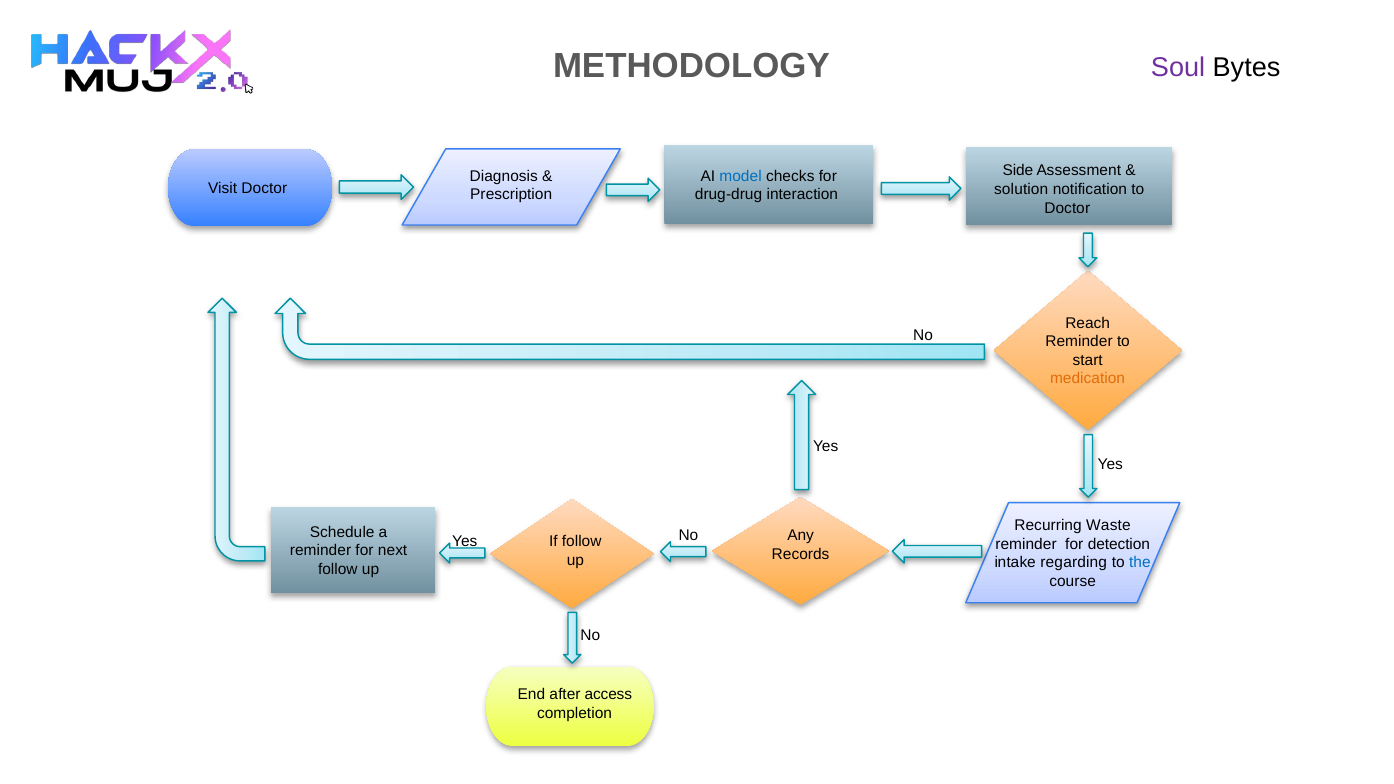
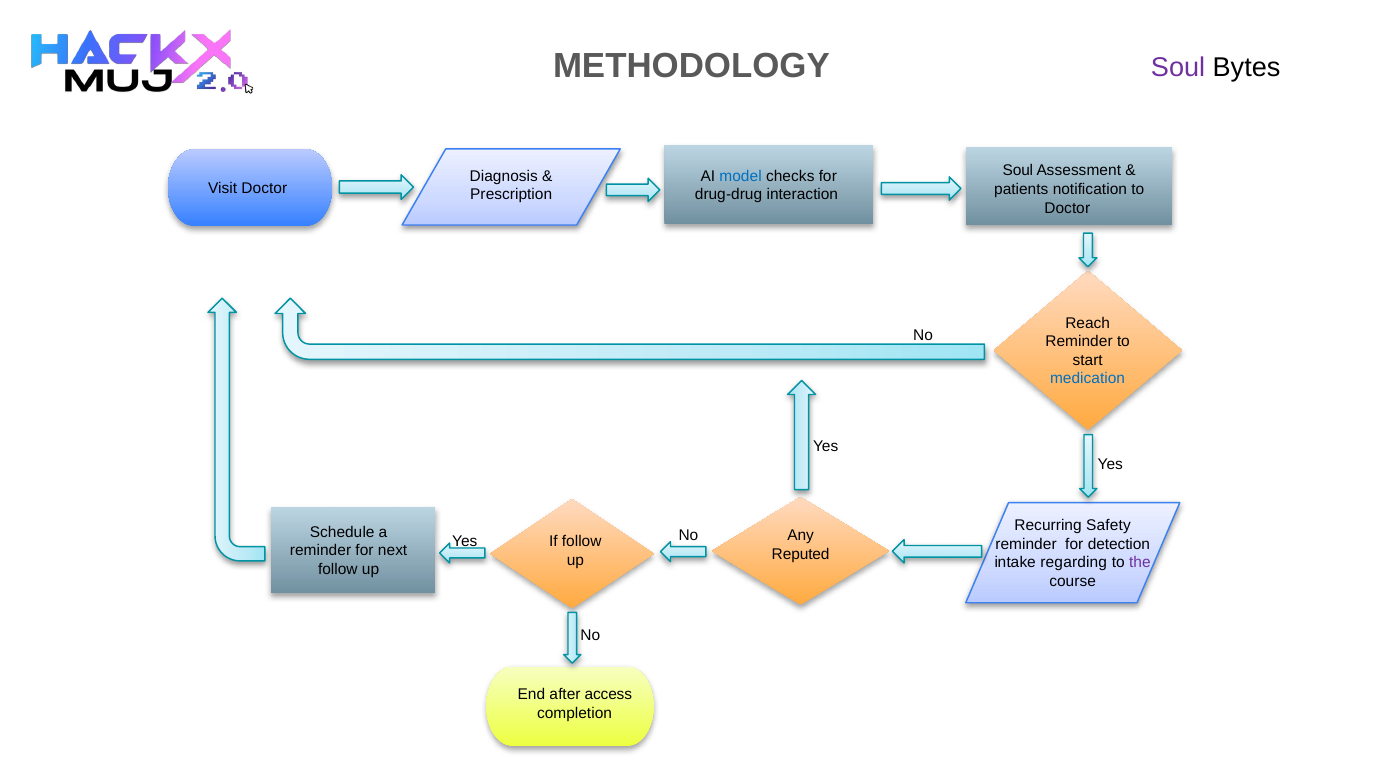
Side: Side -> Soul (1018, 171)
solution: solution -> patients (1021, 189)
medication colour: orange -> blue (1088, 379)
Waste: Waste -> Safety (1108, 525)
Records: Records -> Reputed (801, 554)
the colour: blue -> purple (1140, 563)
